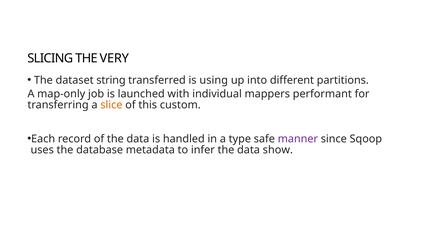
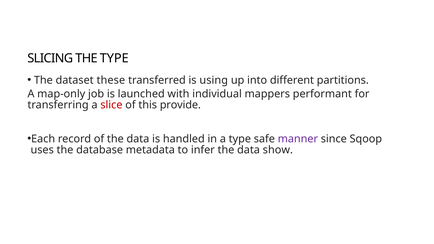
THE VERY: VERY -> TYPE (114, 58)
string: string -> these (111, 80)
slice colour: orange -> red (111, 105)
custom: custom -> provide (180, 105)
